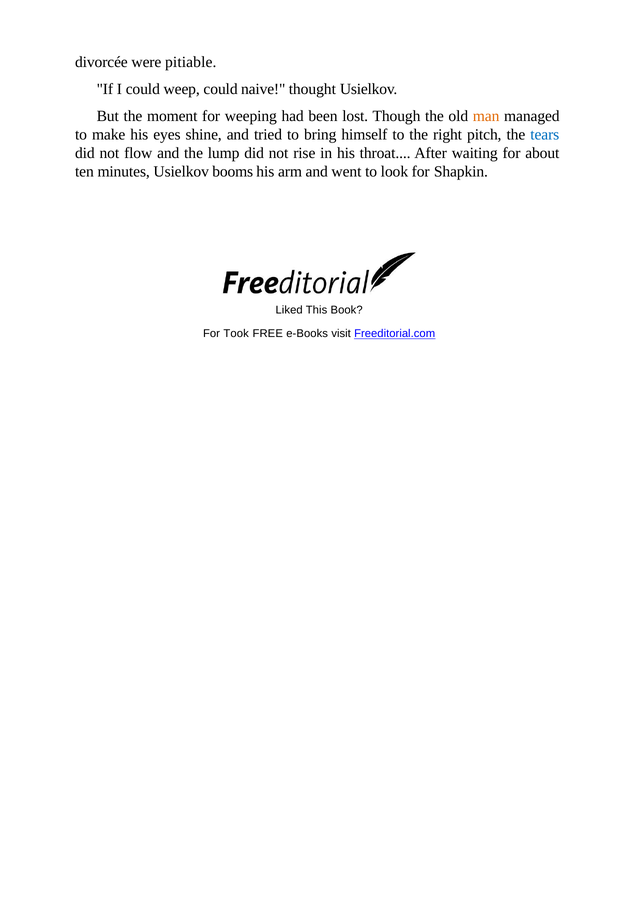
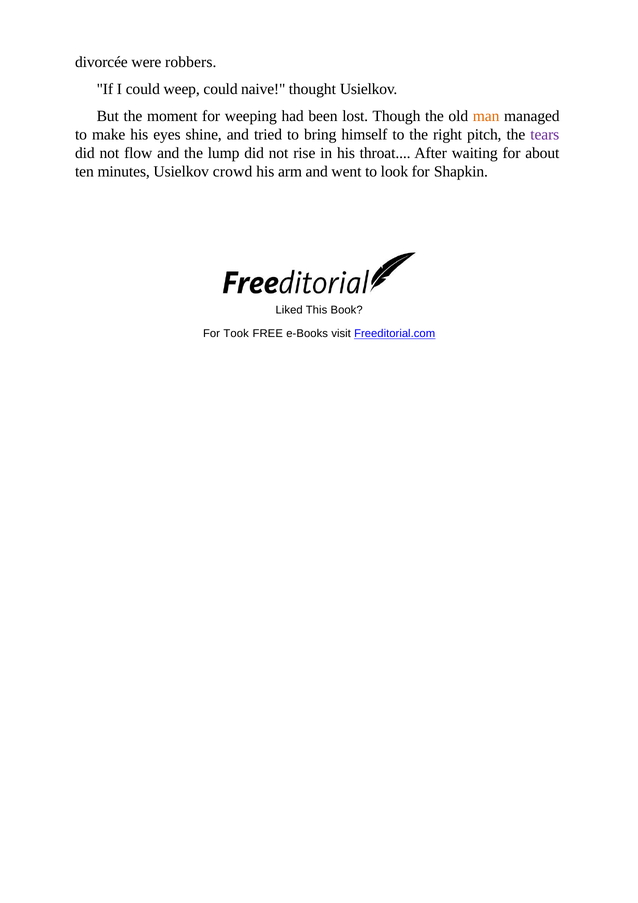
pitiable: pitiable -> robbers (191, 62)
tears colour: blue -> purple (545, 134)
booms: booms -> crowd (233, 172)
